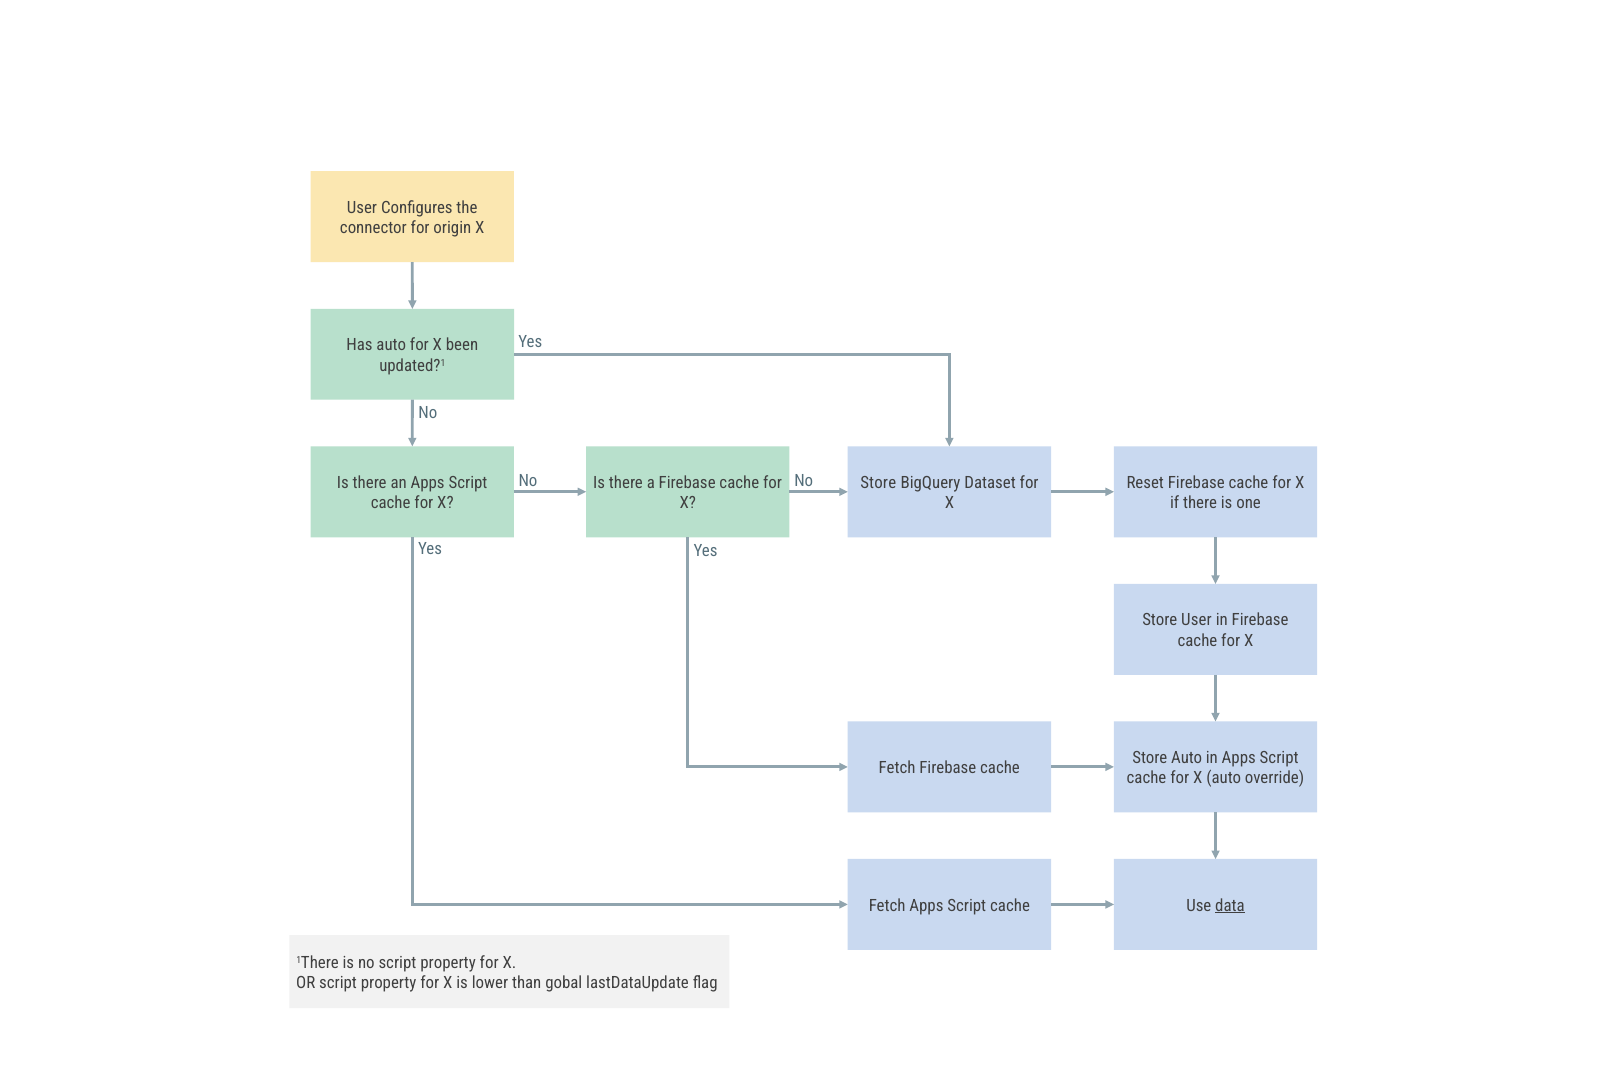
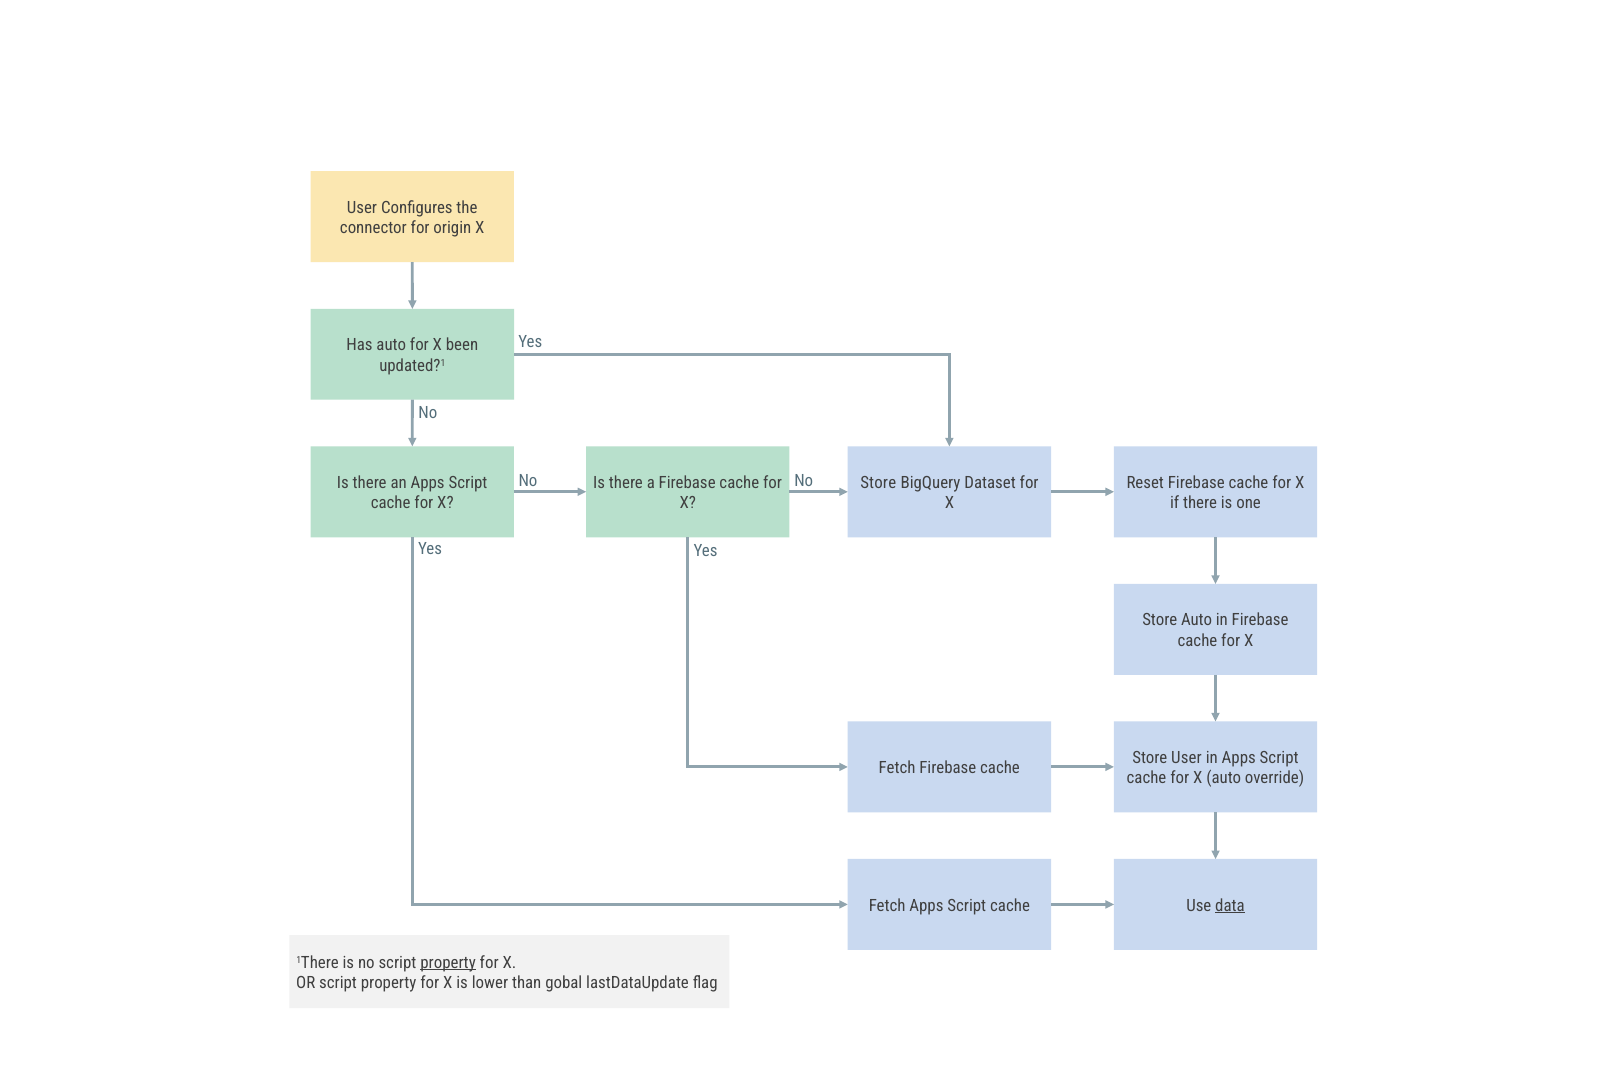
Store User: User -> Auto (1197, 620)
Store Auto: Auto -> User (1186, 757)
property underline: none -> present (448, 962)
